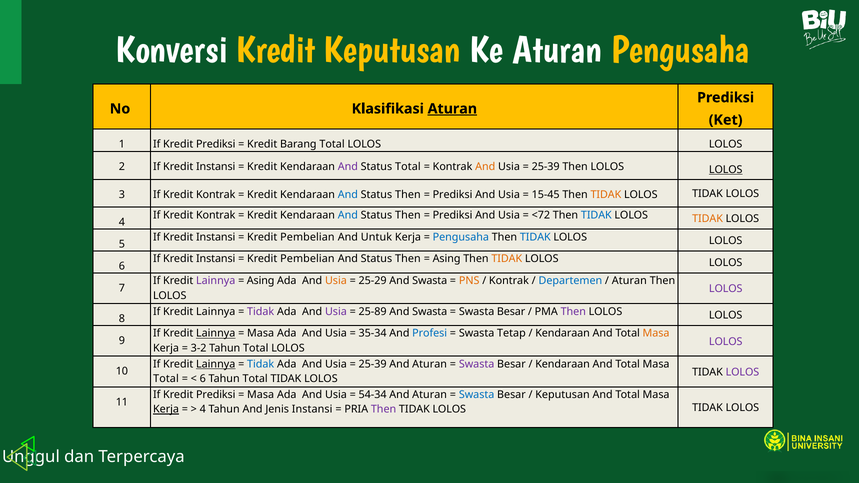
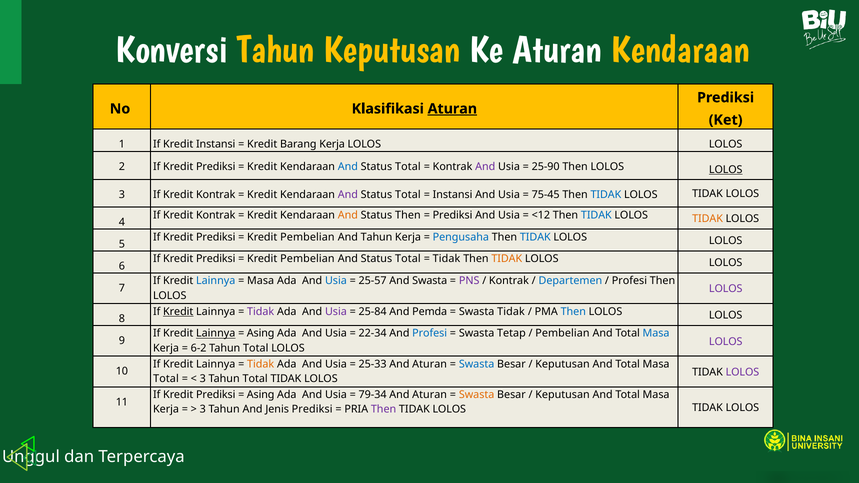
Konversi Kredit: Kredit -> Tahun (276, 49)
Aturan Pengusaha: Pengusaha -> Kendaraan (681, 49)
1 If Kredit Prediksi: Prediksi -> Instansi (216, 144)
Barang Total: Total -> Kerja (332, 144)
2 If Kredit Instansi: Instansi -> Prediksi (216, 167)
And colour: purple -> blue (348, 167)
And colour: orange -> purple (485, 167)
25-39: 25-39 -> 25-90 (546, 167)
And colour: blue -> purple (348, 195)
Then: Then -> Total (408, 195)
Prediksi: Prediksi -> Instansi (453, 195)
15-45: 15-45 -> 75-45 (546, 195)
TIDAK colour: orange -> blue (606, 195)
And colour: blue -> orange (348, 215)
<72: <72 -> <12 (541, 215)
Instansi: Instansi -> Prediksi (216, 237)
And Untuk: Untuk -> Tahun (377, 237)
Instansi: Instansi -> Prediksi (216, 259)
Then: Then -> Total (408, 259)
Asing: Asing -> Tidak (447, 259)
Lainnya colour: purple -> blue (216, 281)
Asing: Asing -> Masa (261, 281)
Usia colour: orange -> blue (336, 281)
25-29: 25-29 -> 25-57 (373, 281)
PNS colour: orange -> purple (469, 281)
Aturan: Aturan -> Profesi (629, 281)
Kredit underline: none -> present (178, 312)
25-89: 25-89 -> 25-84 (373, 312)
Swasta: Swasta -> Pemda (430, 312)
Besar: Besar -> Tidak (511, 312)
Then colour: purple -> blue (573, 312)
Masa: Masa -> Asing (261, 334)
35-34: 35-34 -> 22-34 (373, 334)
Kendaraan: Kendaraan -> Pembelian (562, 334)
Masa colour: orange -> blue (656, 334)
3-2: 3-2 -> 6-2 (199, 348)
Lainnya underline: present -> none (216, 364)
Tidak colour: blue -> orange (261, 364)
25-39: 25-39 -> 25-33 (373, 364)
Swasta colour: purple -> blue (477, 364)
Kendaraan: Kendaraan -> Keputusan (563, 364)
6: 6 -> 3 (203, 379)
Masa: Masa -> Asing (261, 395)
54-34: 54-34 -> 79-34 (373, 395)
Swasta colour: blue -> orange (477, 395)
Kerja underline: present -> none (166, 409)
4: 4 -> 3 (203, 409)
Jenis Instansi: Instansi -> Prediksi (312, 409)
